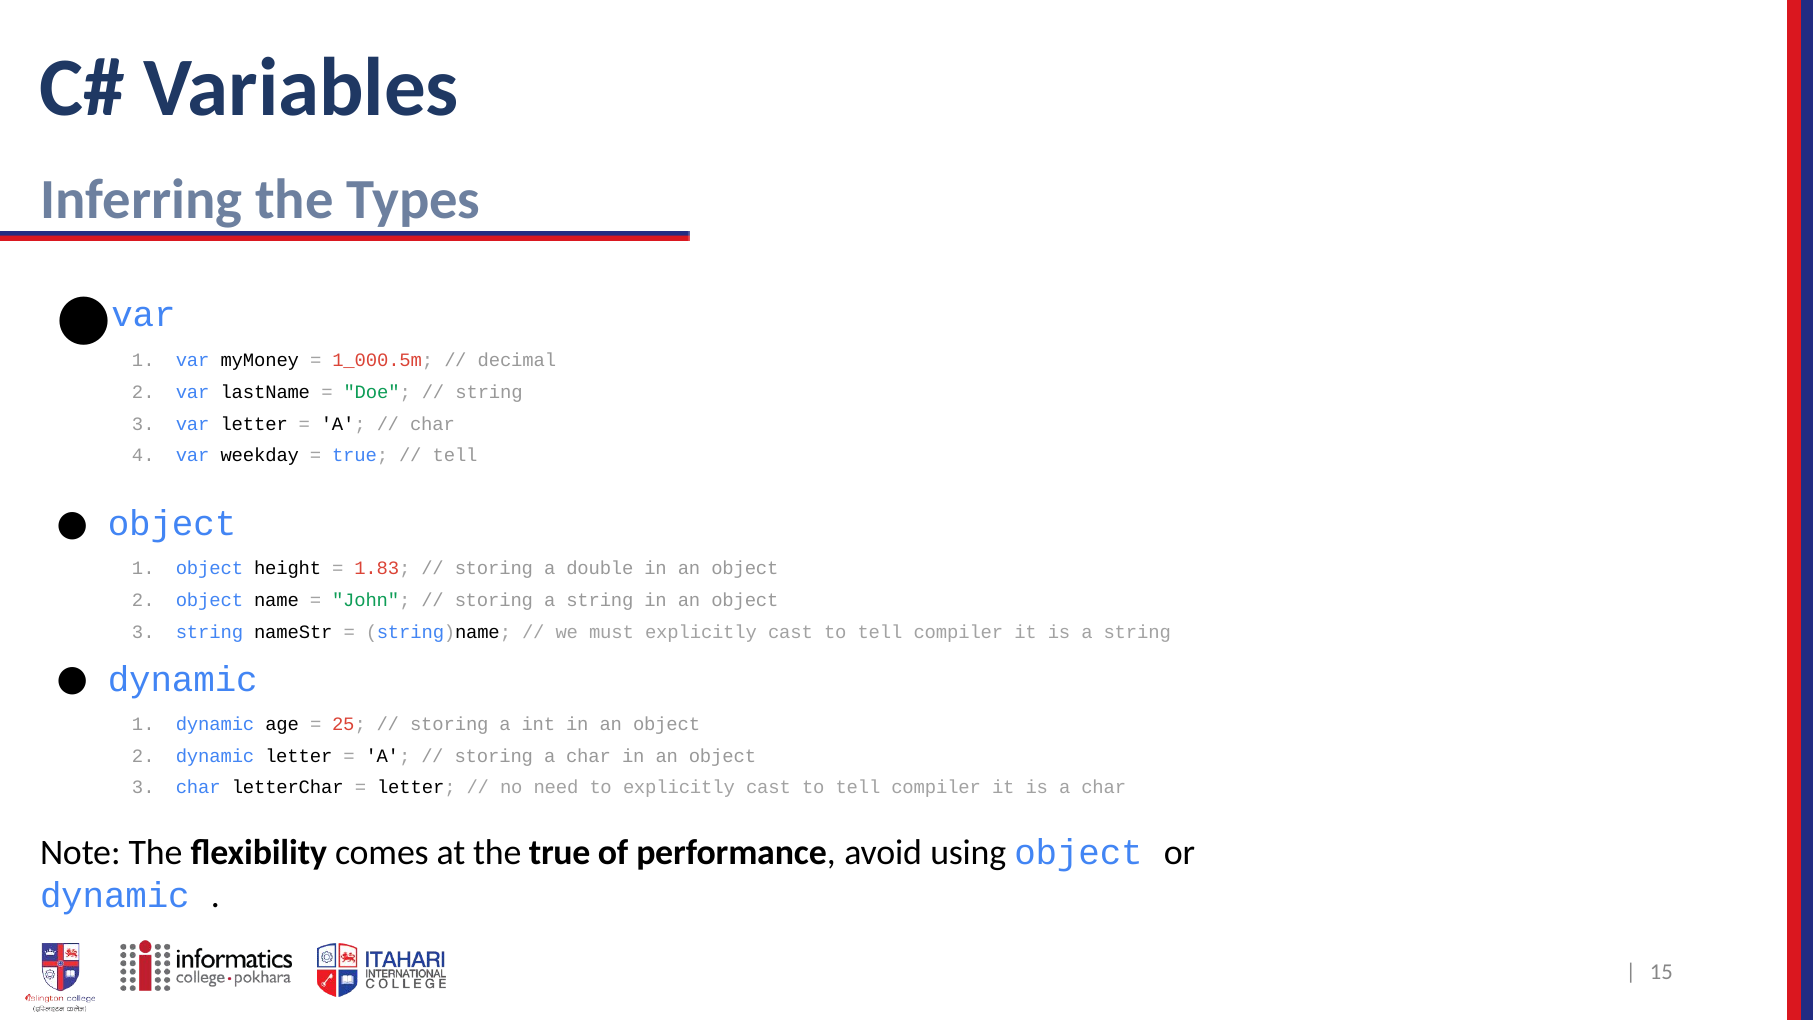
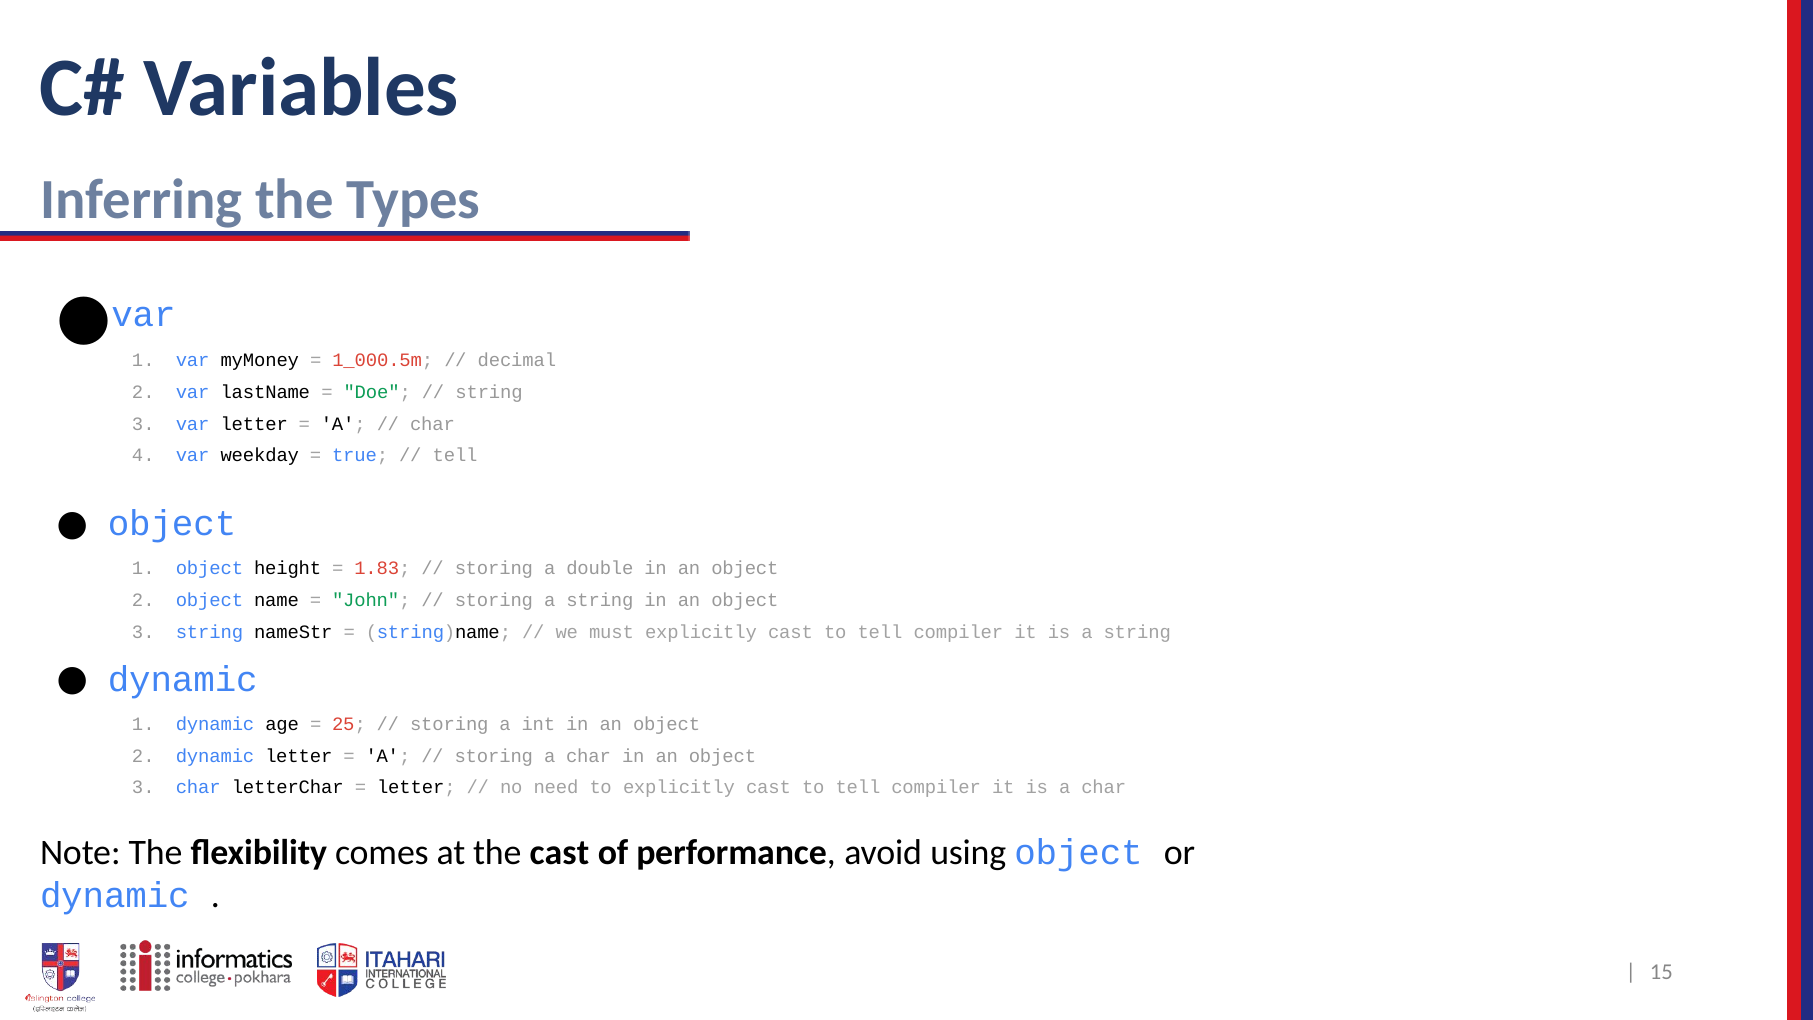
the true: true -> cast (559, 852)
